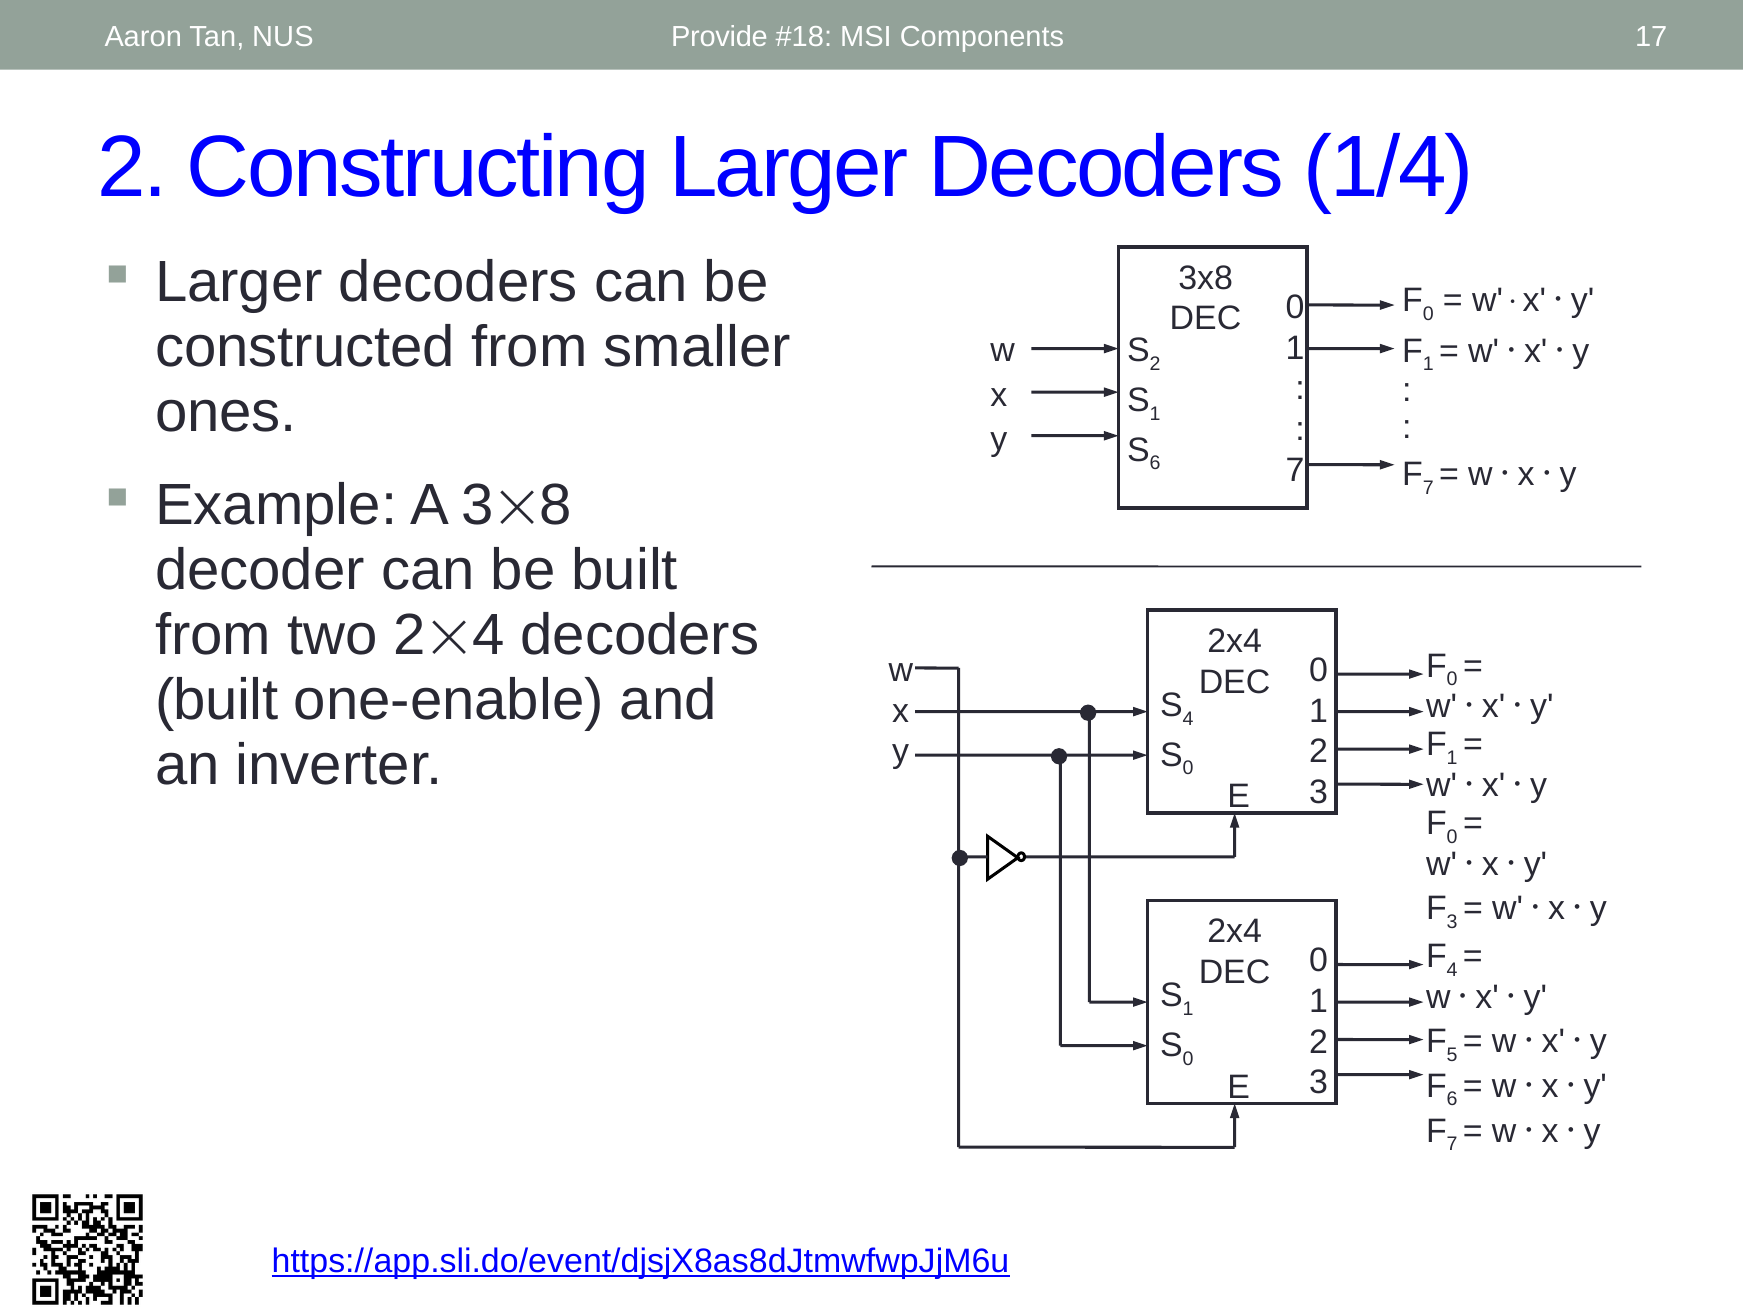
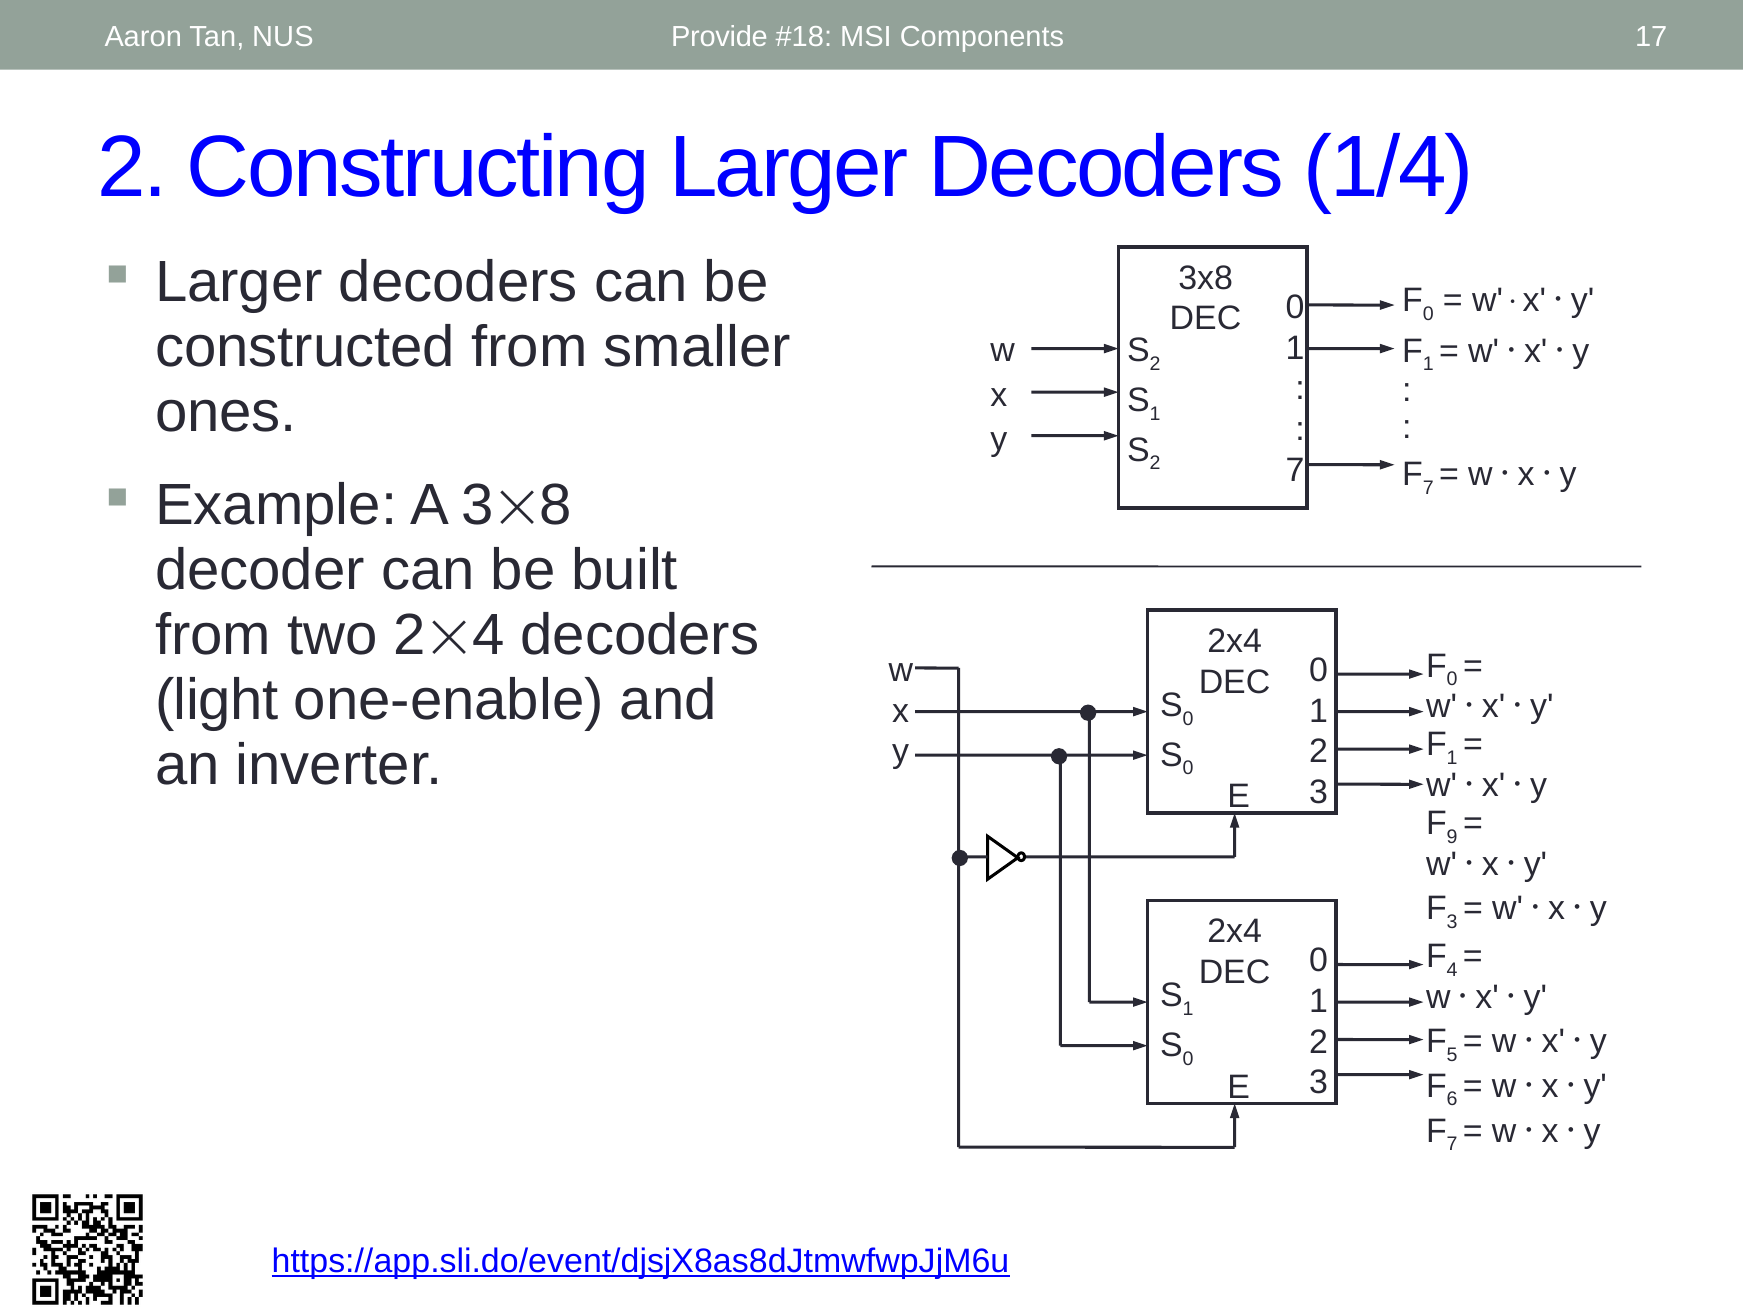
6: 6 -> 2 (1155, 463)
built: built -> light (217, 701)
4: 4 -> 0 (1188, 719)
0: 0 -> 9 (1452, 837)
